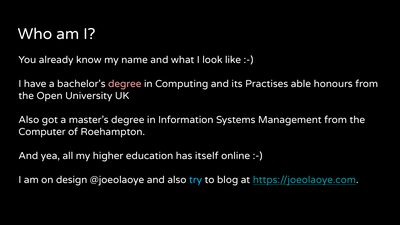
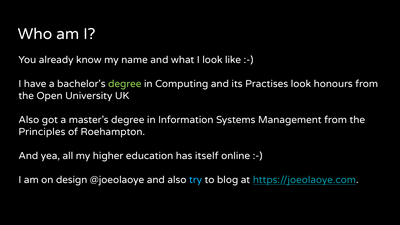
degree colour: pink -> light green (125, 84)
Practises able: able -> look (301, 84)
Computer: Computer -> Principles (42, 132)
